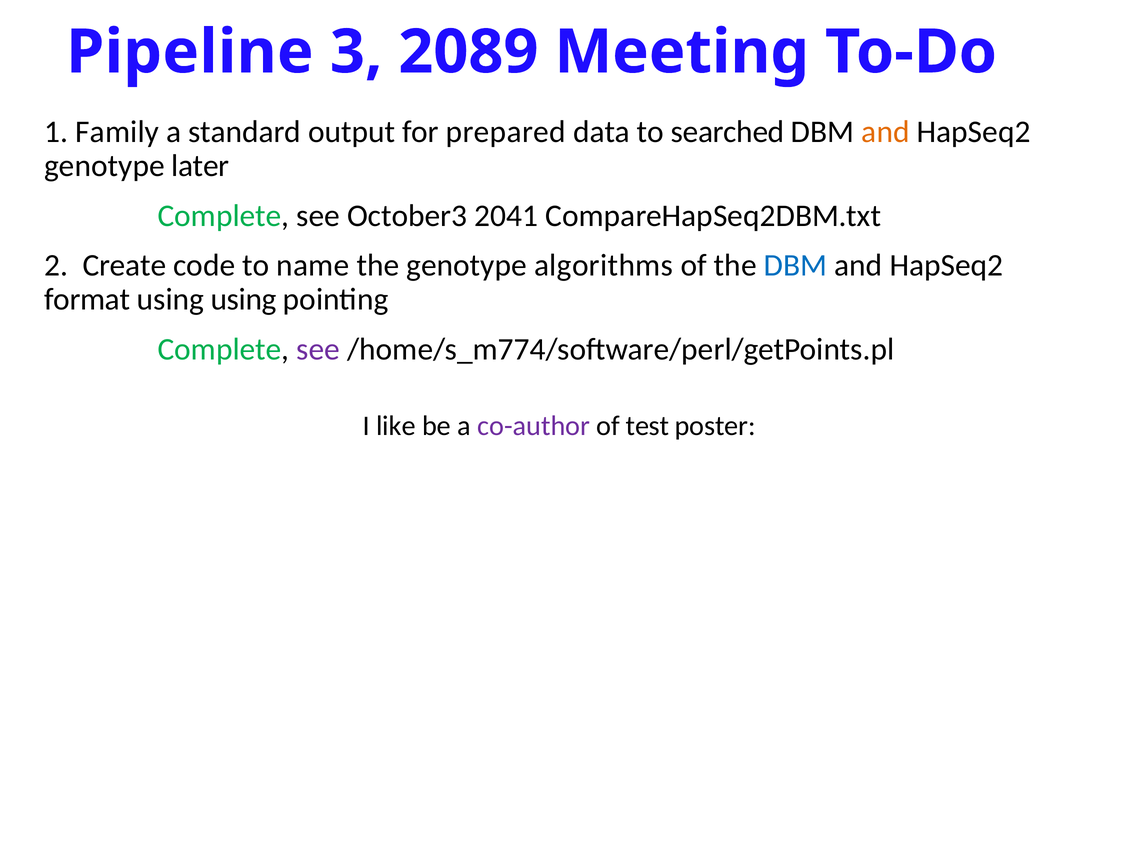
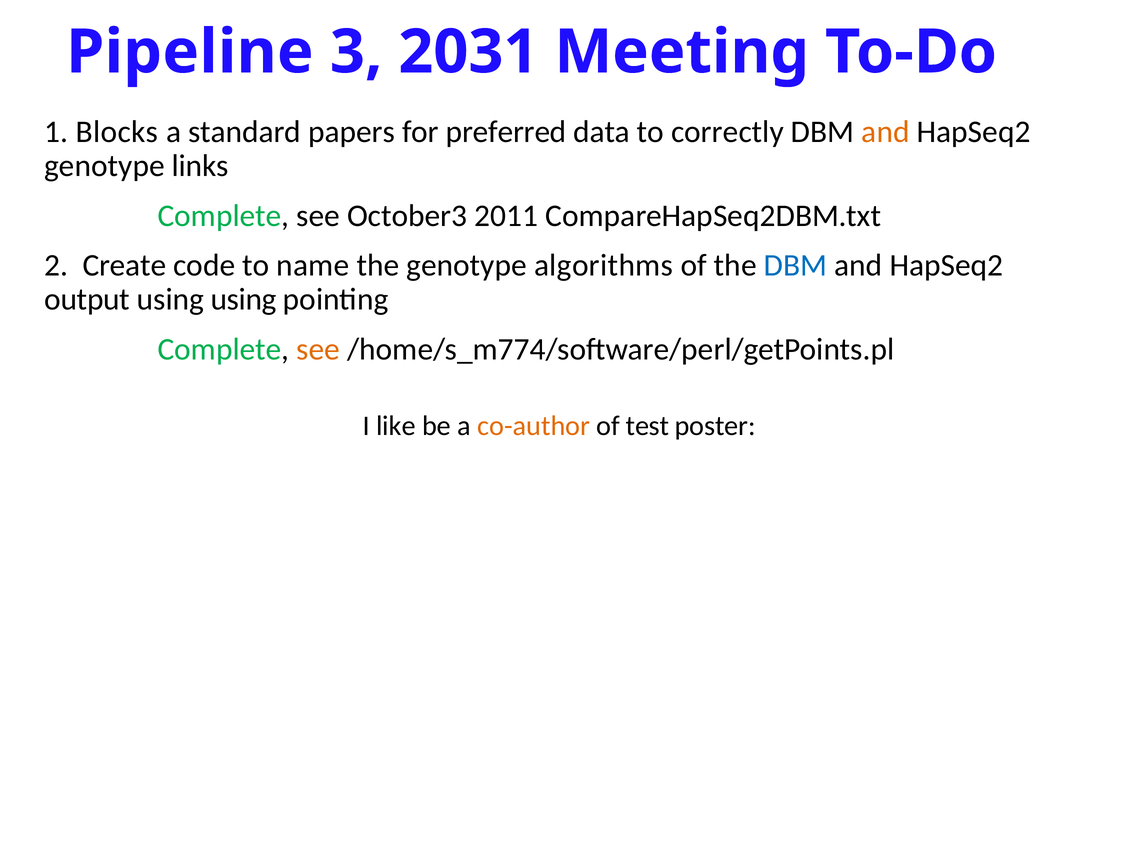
2089: 2089 -> 2031 (468, 52)
Family: Family -> Blocks (117, 132)
output: output -> papers (352, 132)
prepared: prepared -> preferred (506, 132)
searched: searched -> correctly (727, 132)
later: later -> links (200, 166)
2041: 2041 -> 2011 (506, 216)
format: format -> output (87, 300)
see colour: purple -> orange (318, 349)
co-author colour: purple -> orange (534, 426)
